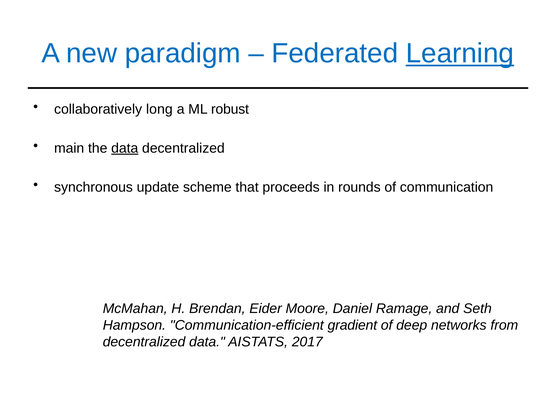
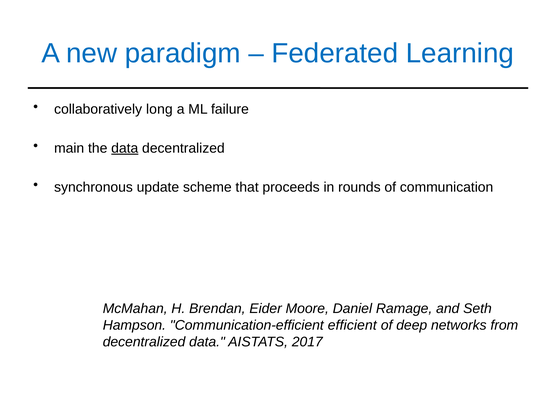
Learning underline: present -> none (460, 53)
robust: robust -> failure (230, 109)
gradient: gradient -> efficient (352, 325)
